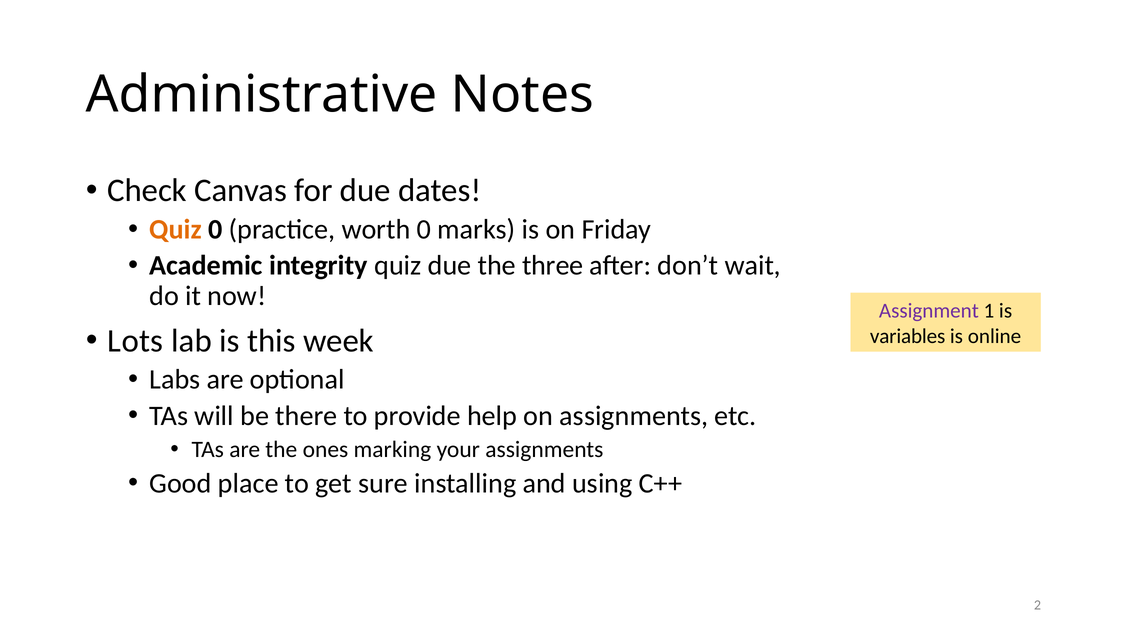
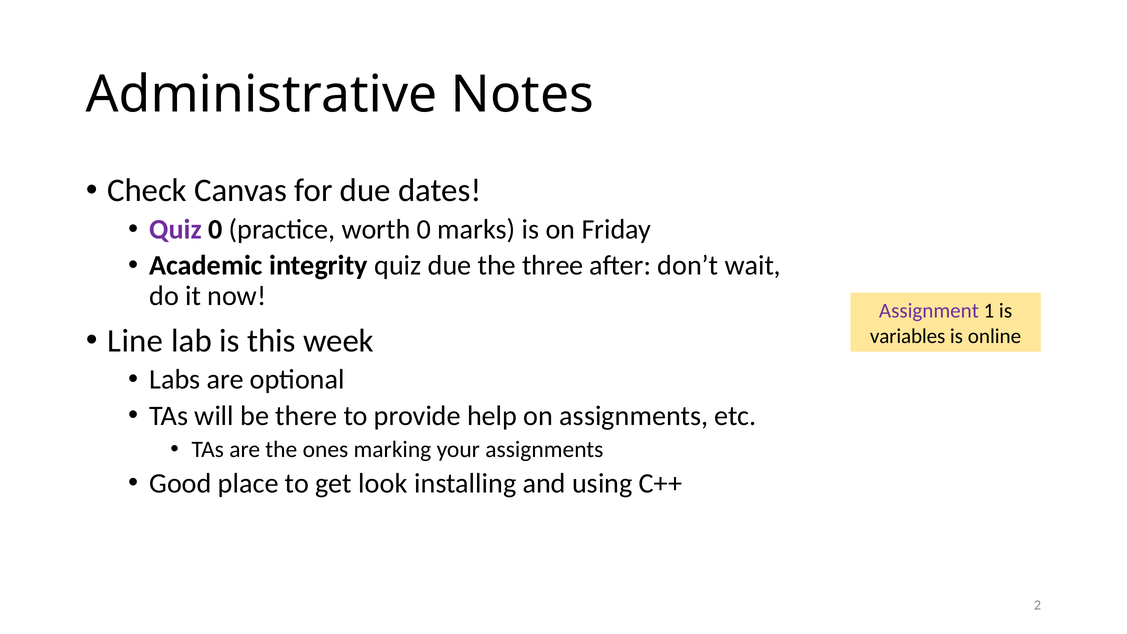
Quiz colour: orange -> purple (176, 229)
Lots: Lots -> Line (135, 341)
sure: sure -> look (383, 483)
